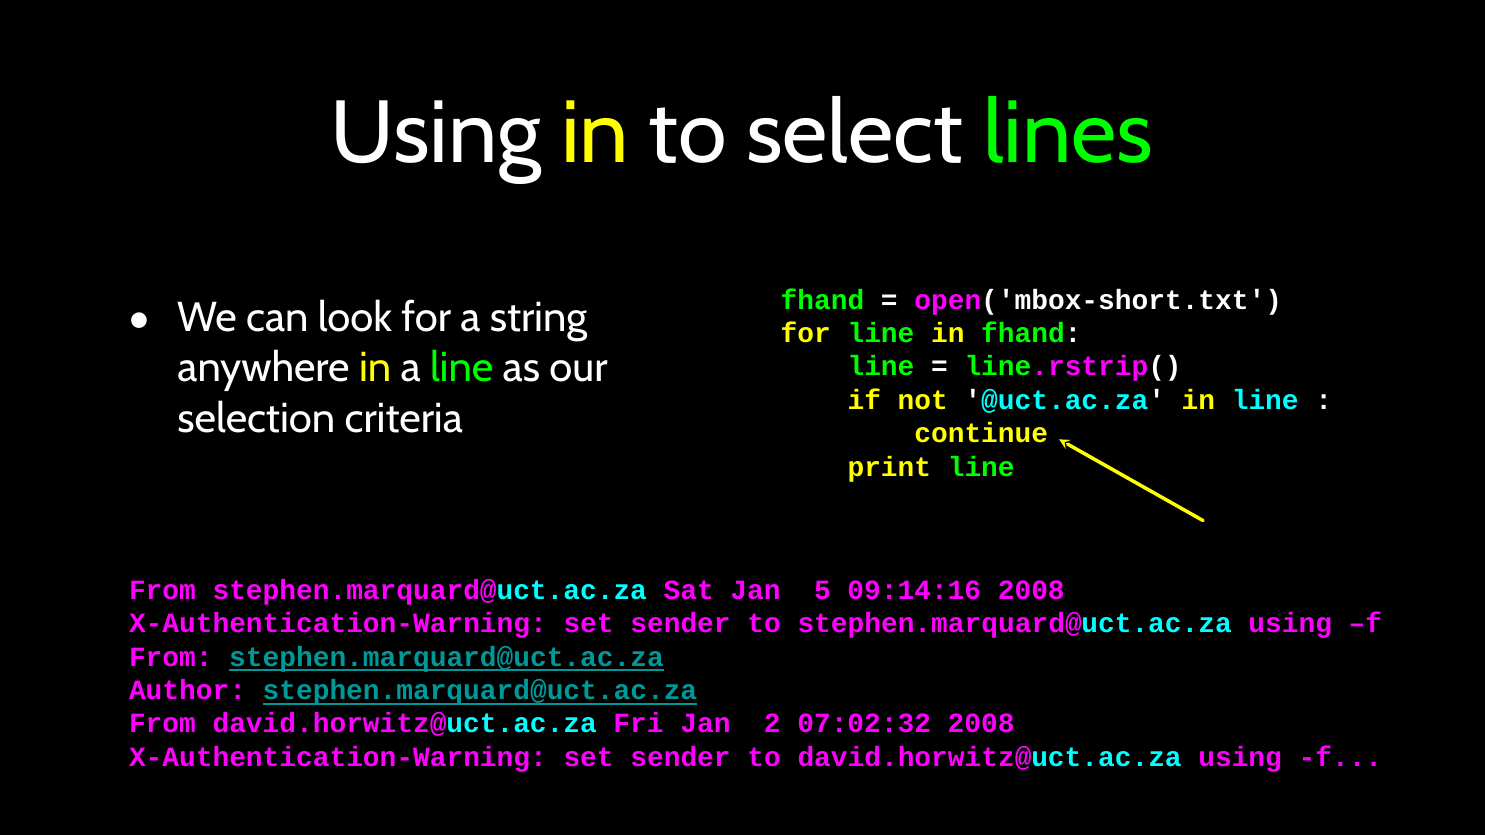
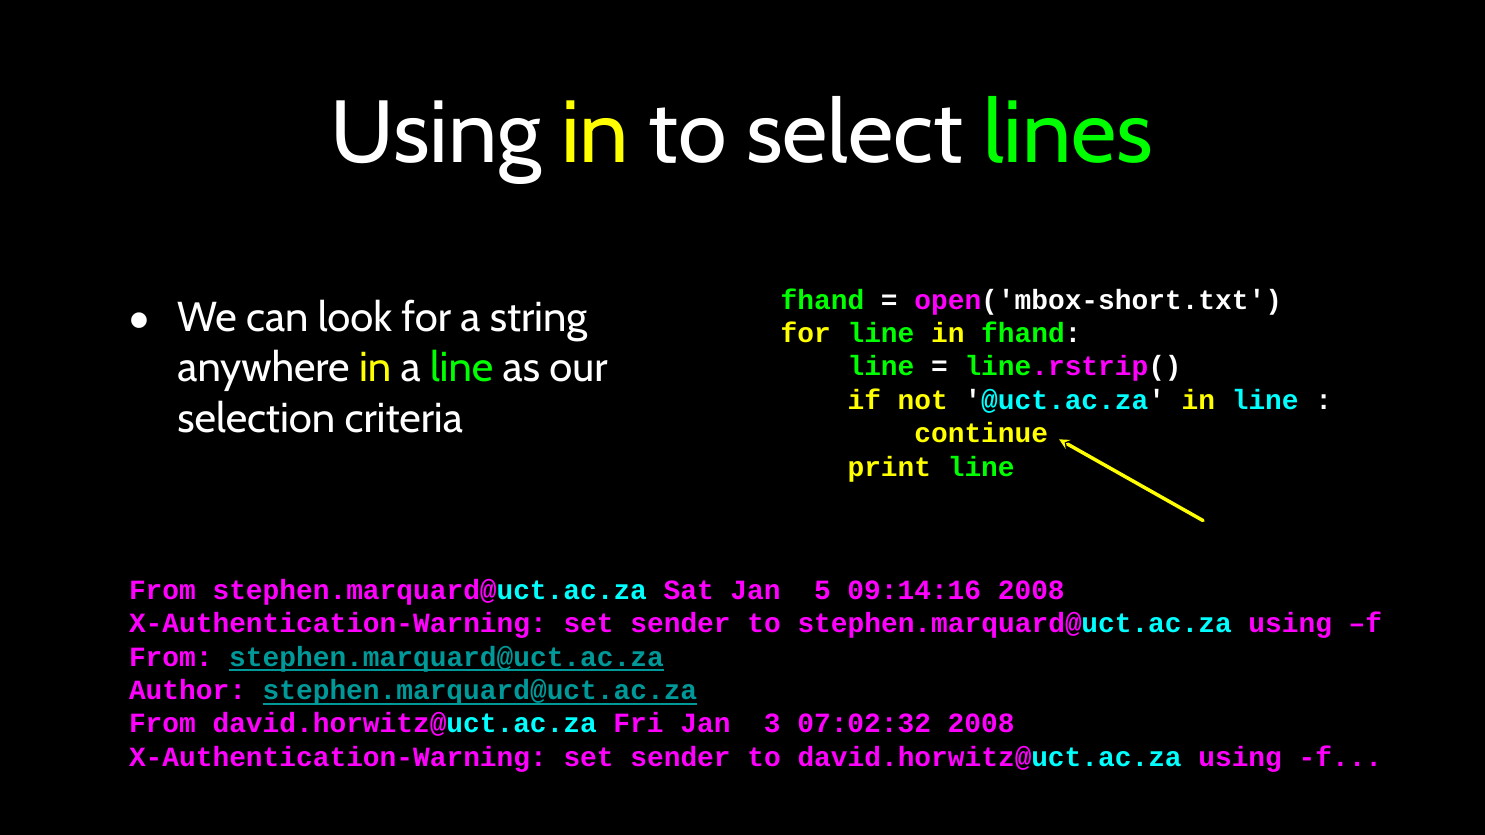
2: 2 -> 3 (772, 724)
